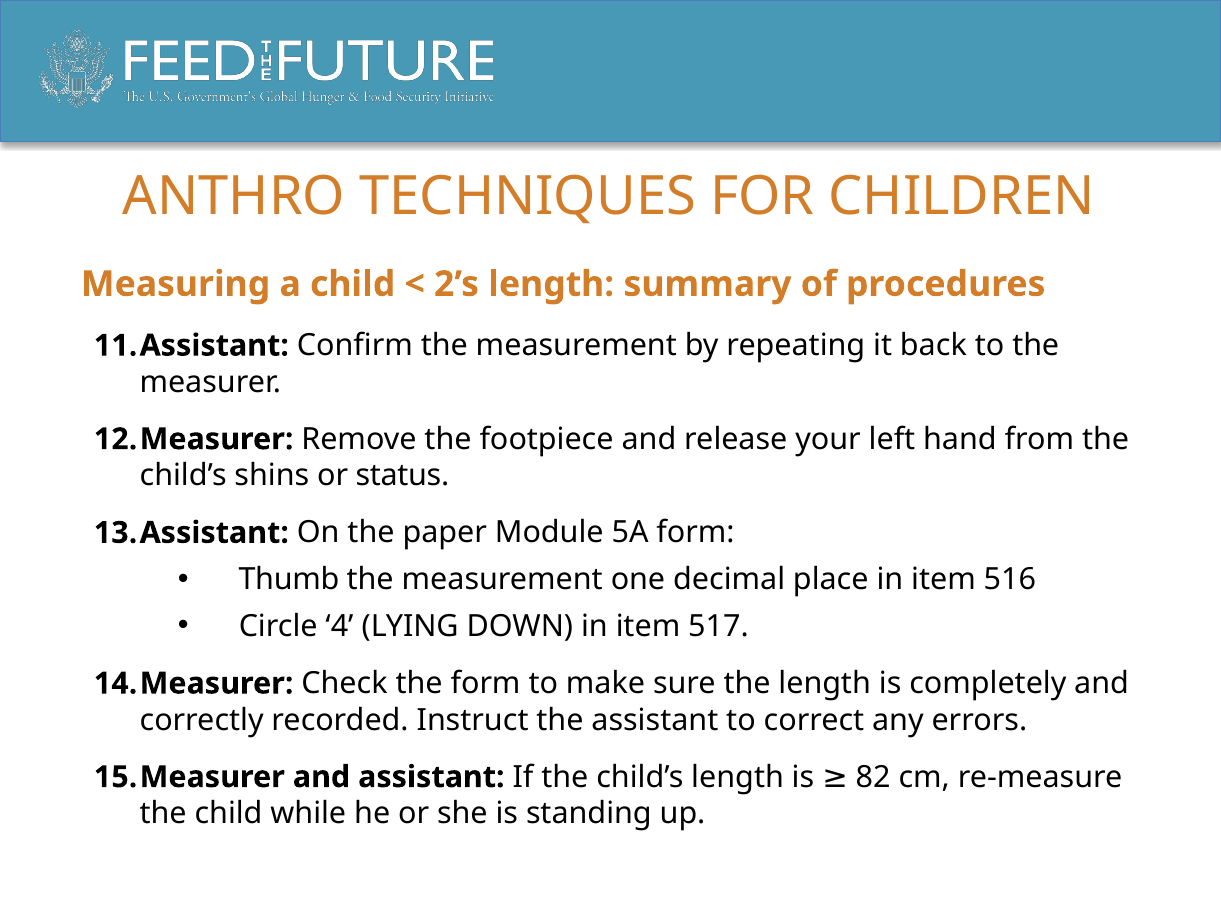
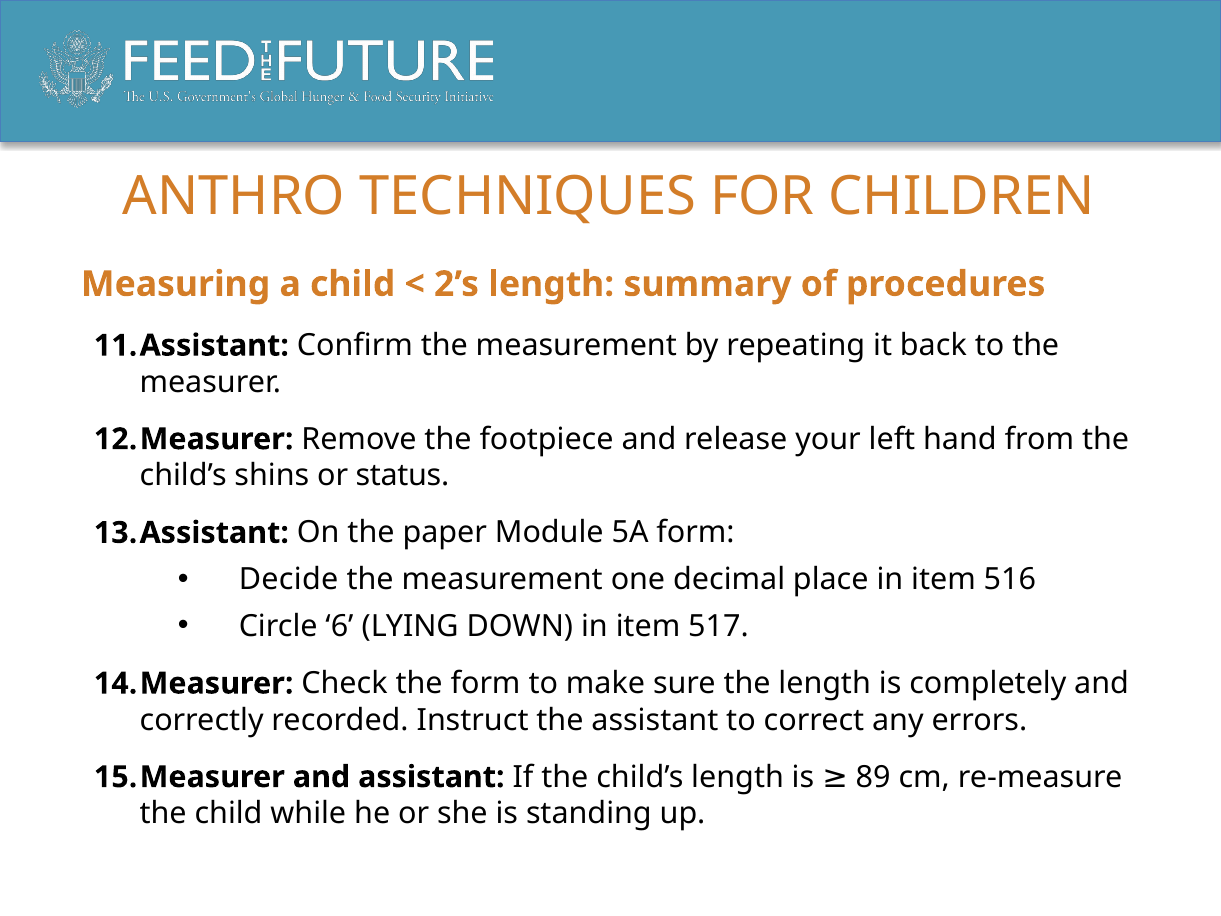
Thumb: Thumb -> Decide (289, 579)
4: 4 -> 6 (340, 626)
82: 82 -> 89 (873, 777)
